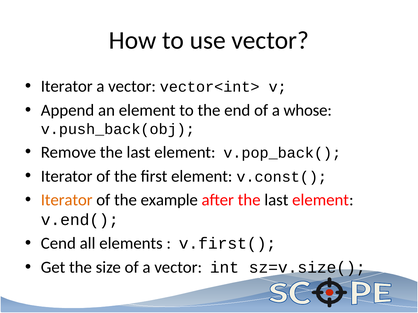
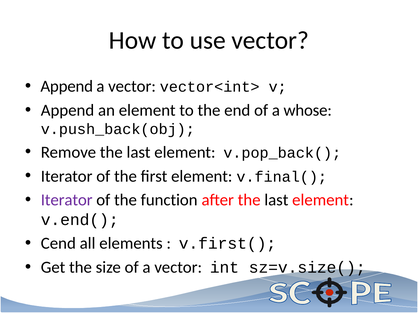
Iterator: Iterator -> Append (67, 87)
v.const(: v.const( -> v.final( (282, 177)
Iterator colour: orange -> purple (67, 200)
example: example -> function (169, 200)
